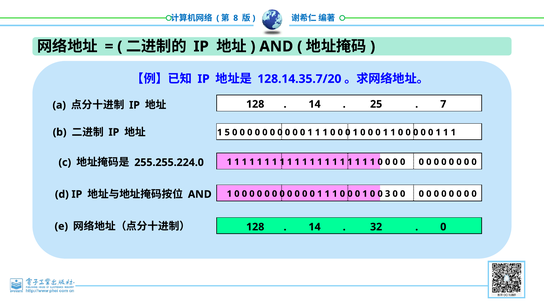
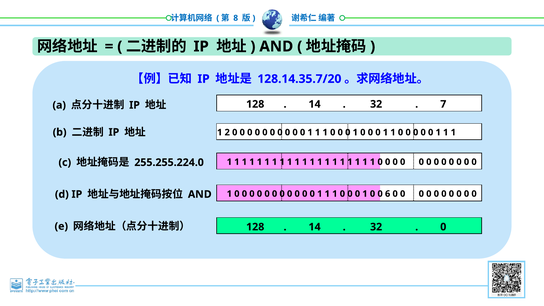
25: 25 -> 32 (376, 104)
5: 5 -> 2 (227, 132)
3: 3 -> 6 (388, 194)
